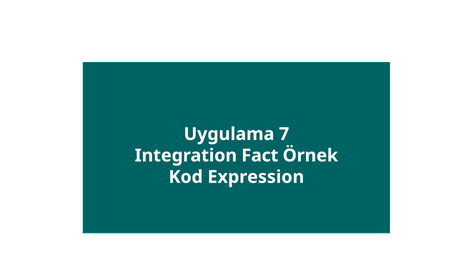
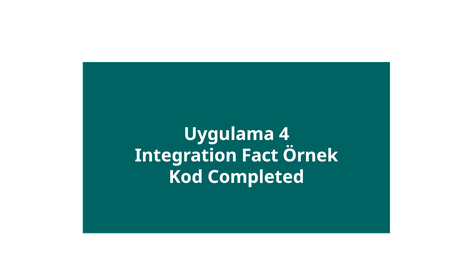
7: 7 -> 4 (284, 134)
Expression: Expression -> Completed (256, 177)
